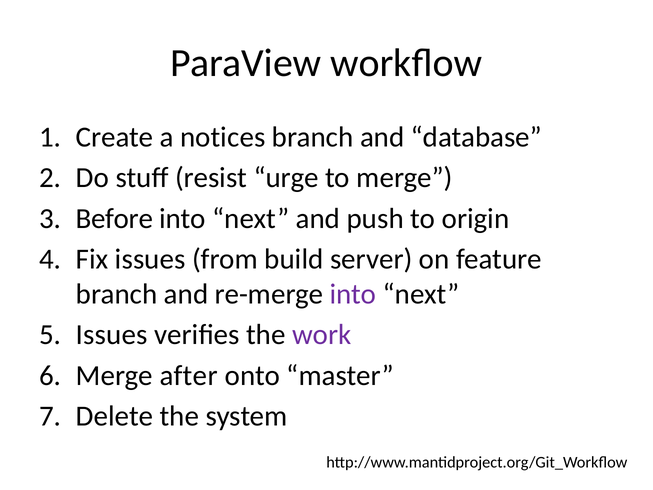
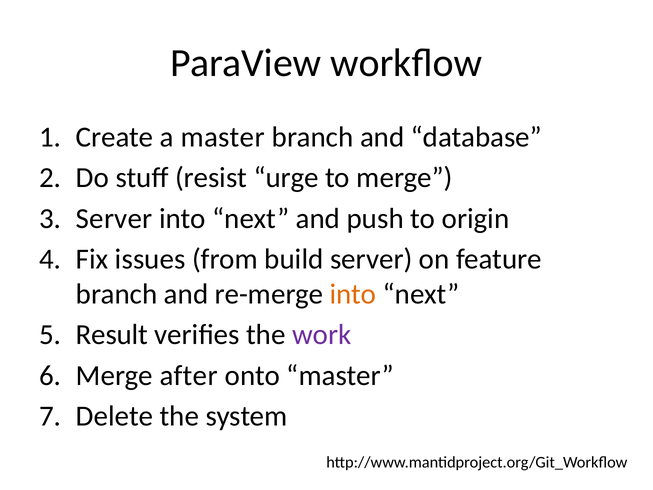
a notices: notices -> master (223, 137)
Before: Before -> Server (114, 218)
into colour: purple -> orange (353, 294)
Issues: Issues -> Result (112, 335)
